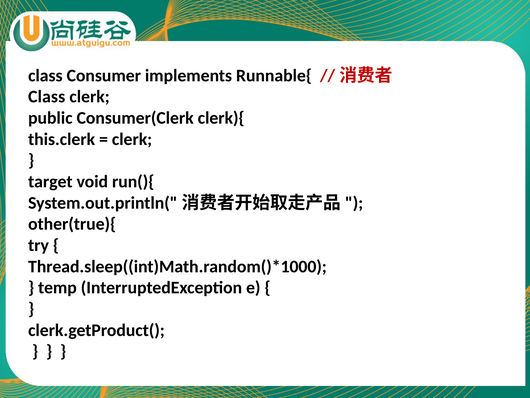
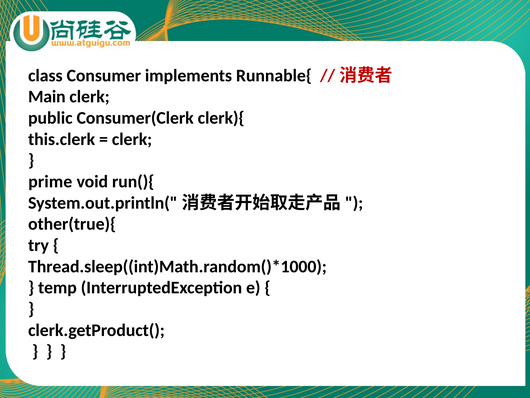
Class: Class -> Main (47, 97)
target: target -> prime (50, 181)
